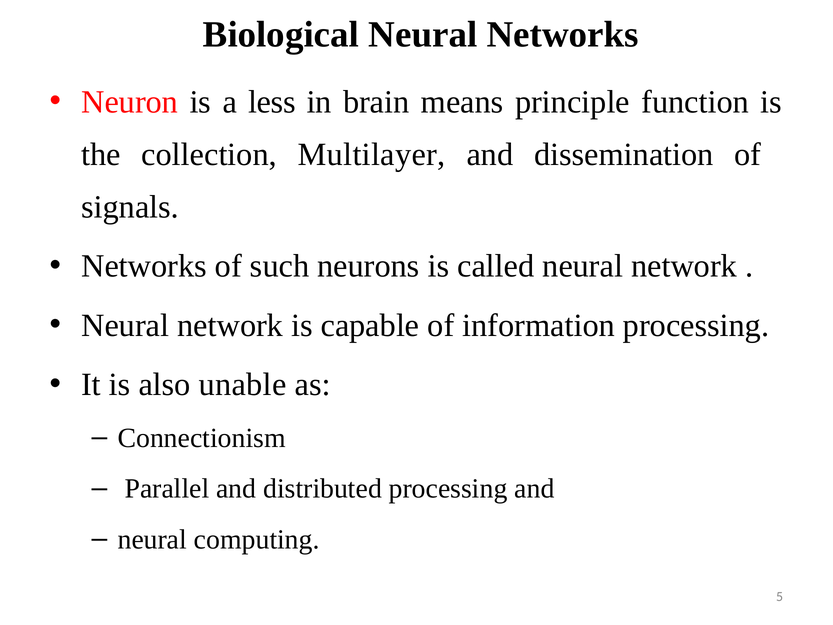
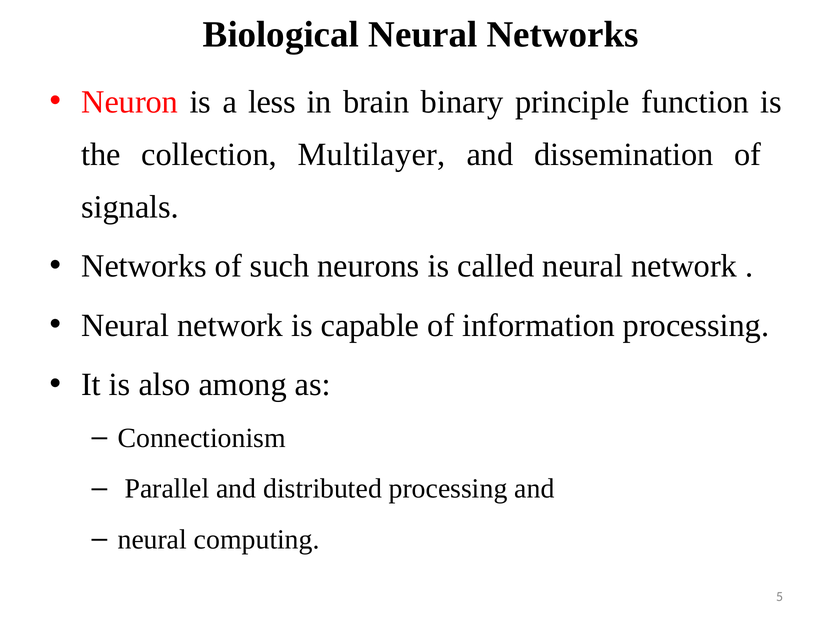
means: means -> binary (462, 102)
unable: unable -> among (243, 384)
